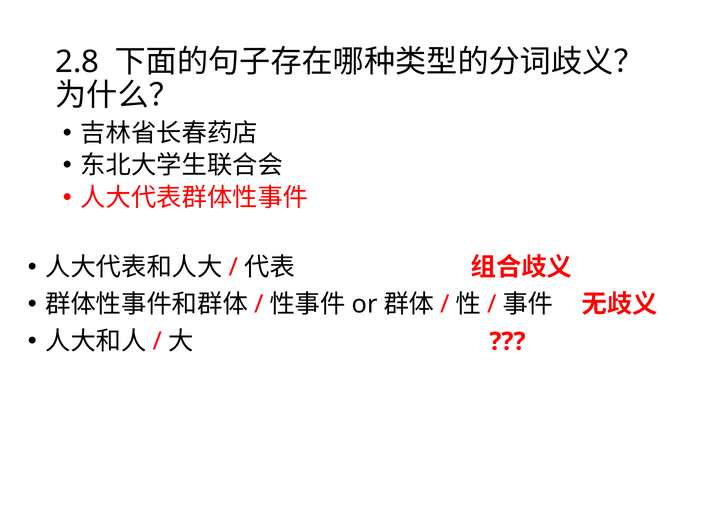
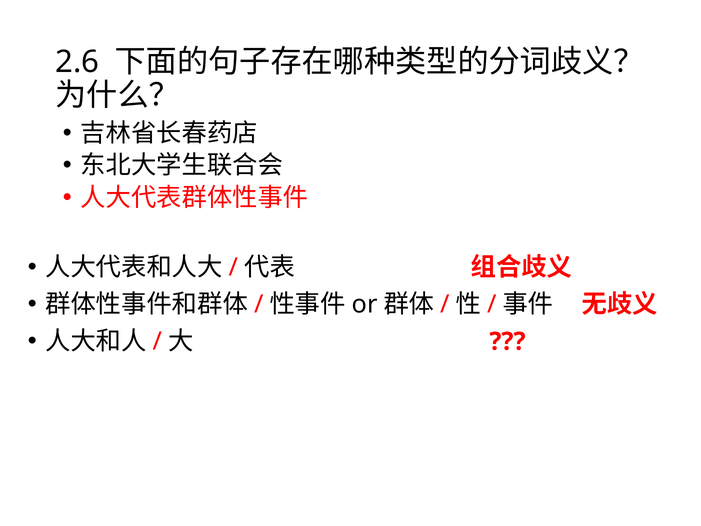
2.8: 2.8 -> 2.6 (77, 62)
